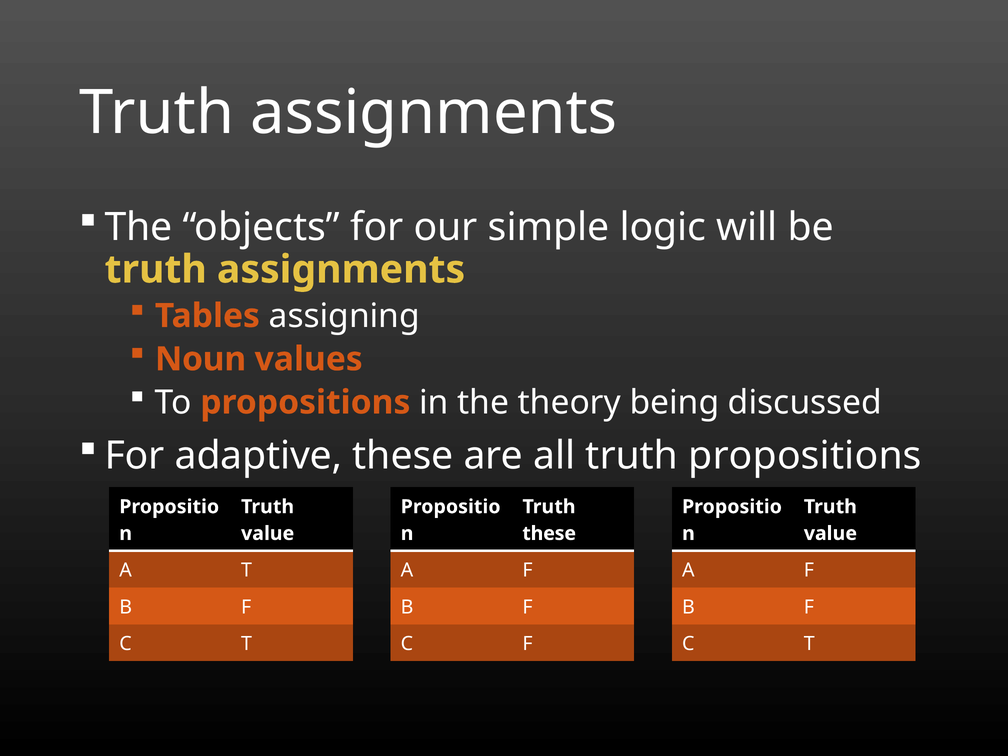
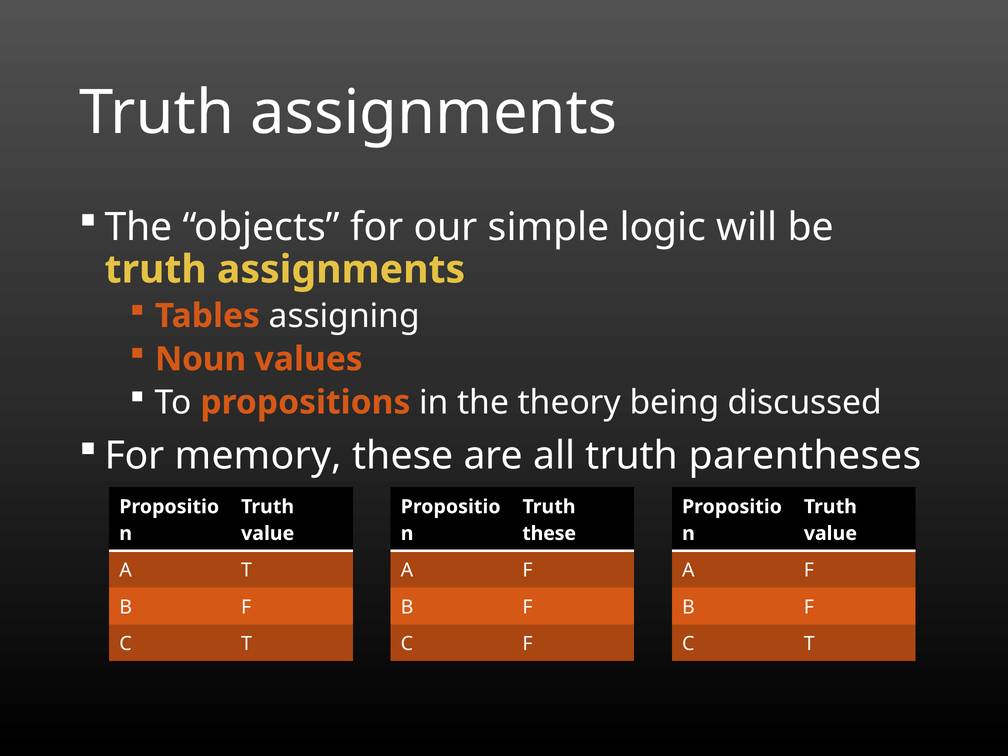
adaptive: adaptive -> memory (258, 456)
truth propositions: propositions -> parentheses (805, 456)
